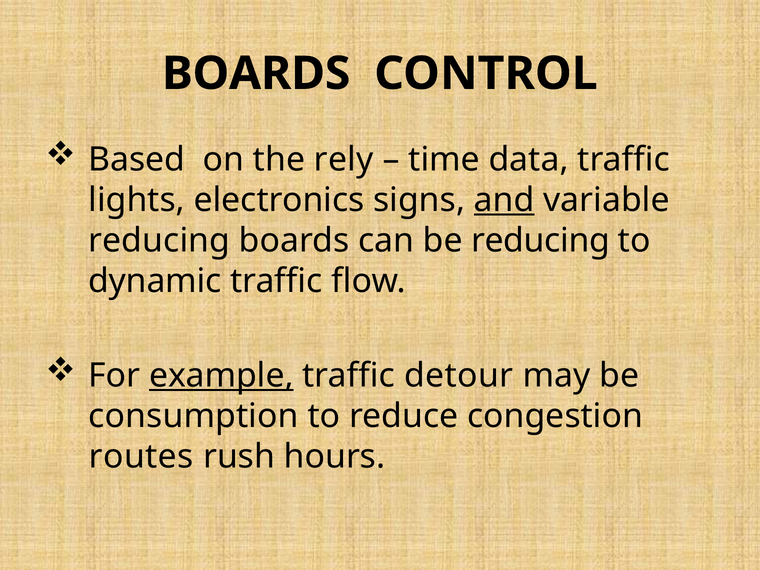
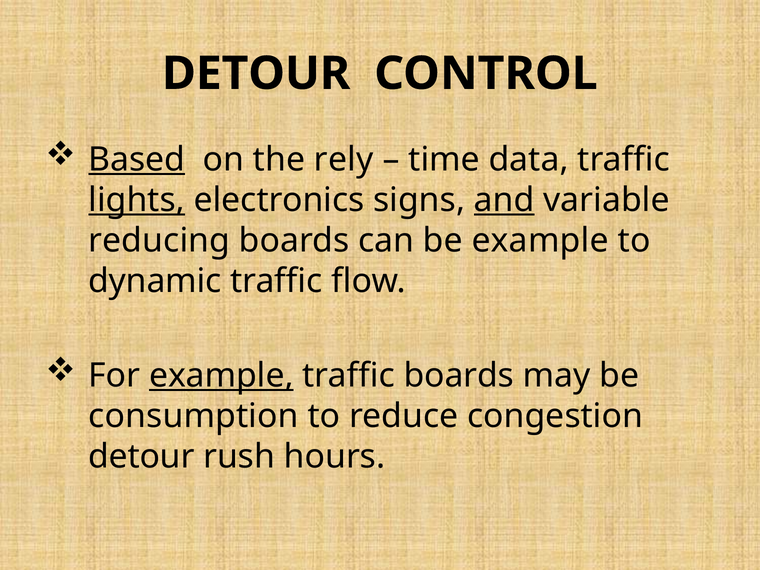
BOARDS: BOARDS -> DETOUR (256, 74)
Based underline: none -> present (137, 159)
lights underline: none -> present (137, 200)
be reducing: reducing -> example (540, 241)
traffic detour: detour -> boards (459, 376)
routes: routes -> detour (141, 457)
